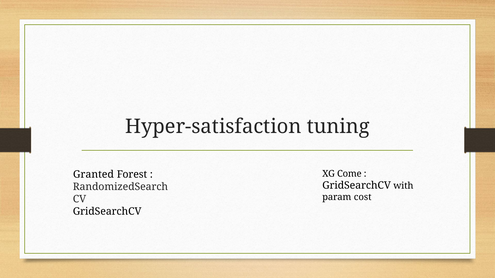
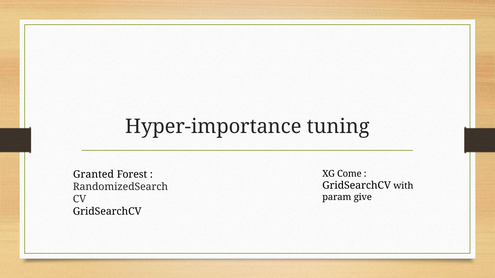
Hyper-satisfaction: Hyper-satisfaction -> Hyper-importance (213, 127)
cost: cost -> give (363, 198)
